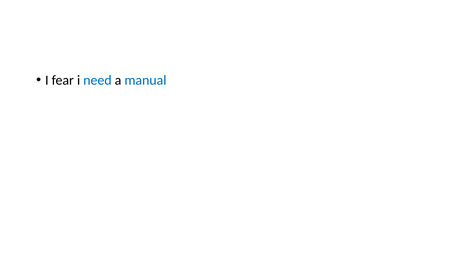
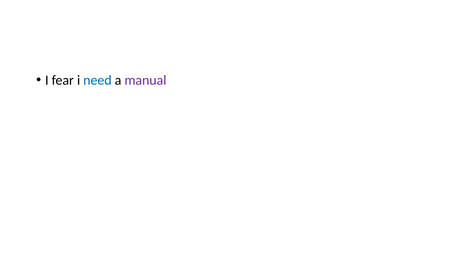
manual colour: blue -> purple (145, 80)
